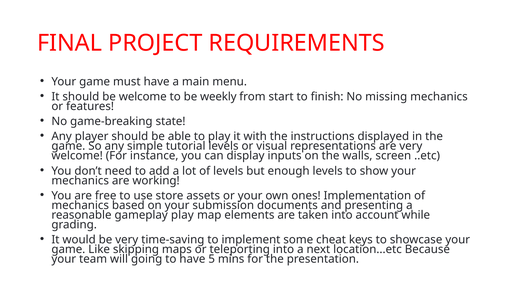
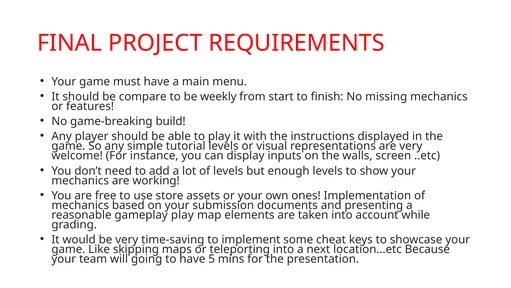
be welcome: welcome -> compare (143, 96)
state: state -> build (171, 121)
